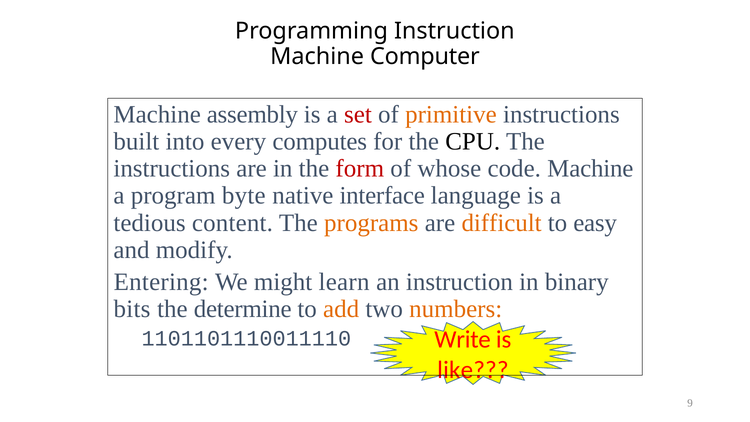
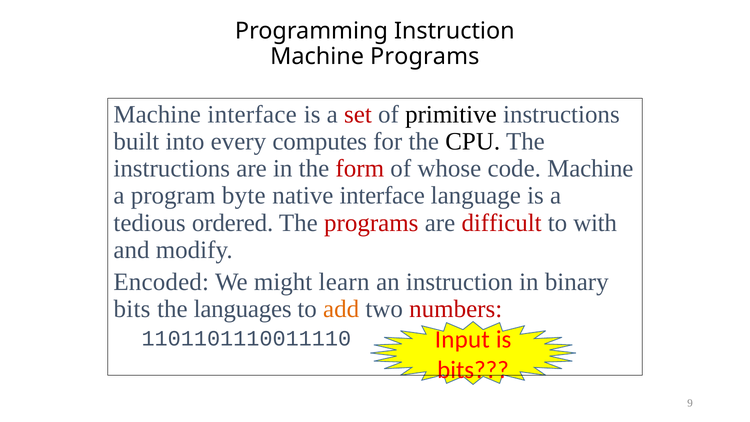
Machine Computer: Computer -> Programs (425, 56)
Machine assembly: assembly -> interface (252, 115)
primitive colour: orange -> black (451, 115)
content: content -> ordered (233, 223)
programs colour: orange -> red (371, 223)
difficult colour: orange -> red (502, 223)
easy: easy -> with (595, 223)
Entering: Entering -> Encoded (161, 282)
determine: determine -> languages (243, 309)
numbers colour: orange -> red (456, 309)
Write: Write -> Input (462, 340)
like: like -> bits (473, 370)
